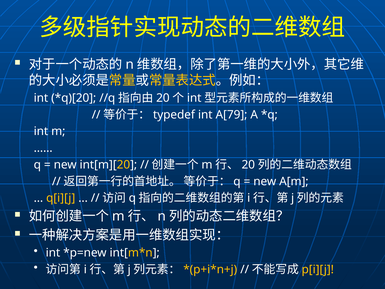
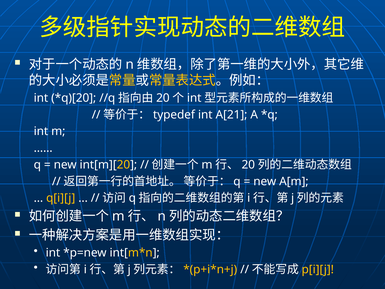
A[79: A[79 -> A[21 (231, 115)
